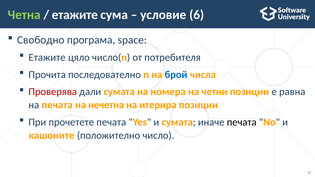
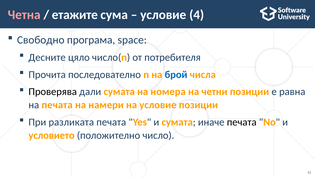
Четна colour: light green -> pink (24, 15)
6: 6 -> 4 (197, 15)
Етажите: Етажите -> Десните (47, 57)
Проверява colour: red -> black (53, 92)
нечетна: нечетна -> намери (106, 105)
на итерира: итерира -> условие (158, 105)
прочетете: прочетете -> разликата (71, 122)
кашоните: кашоните -> условието (52, 136)
